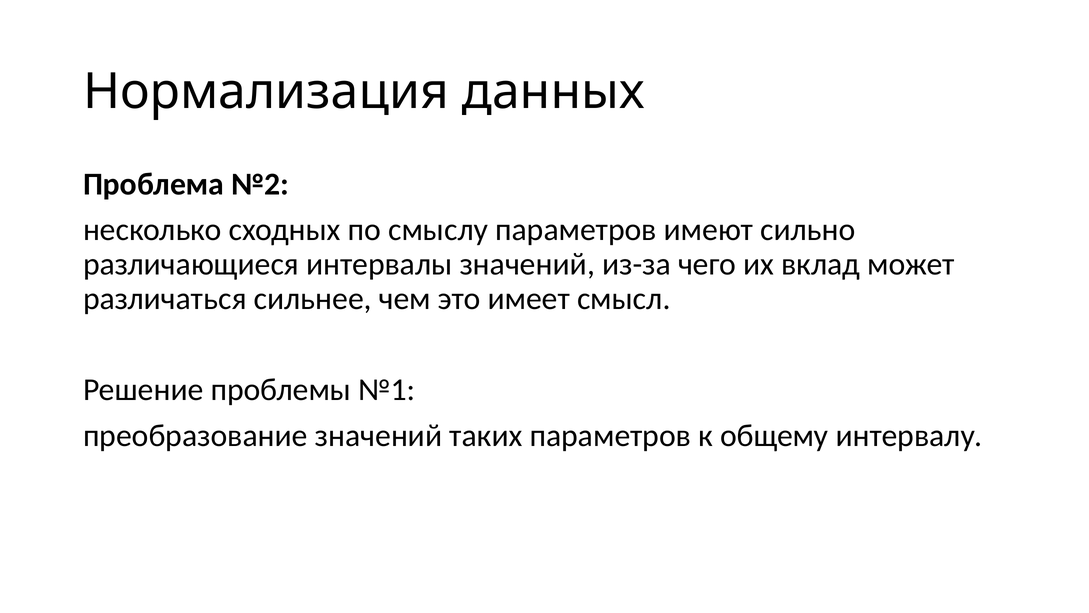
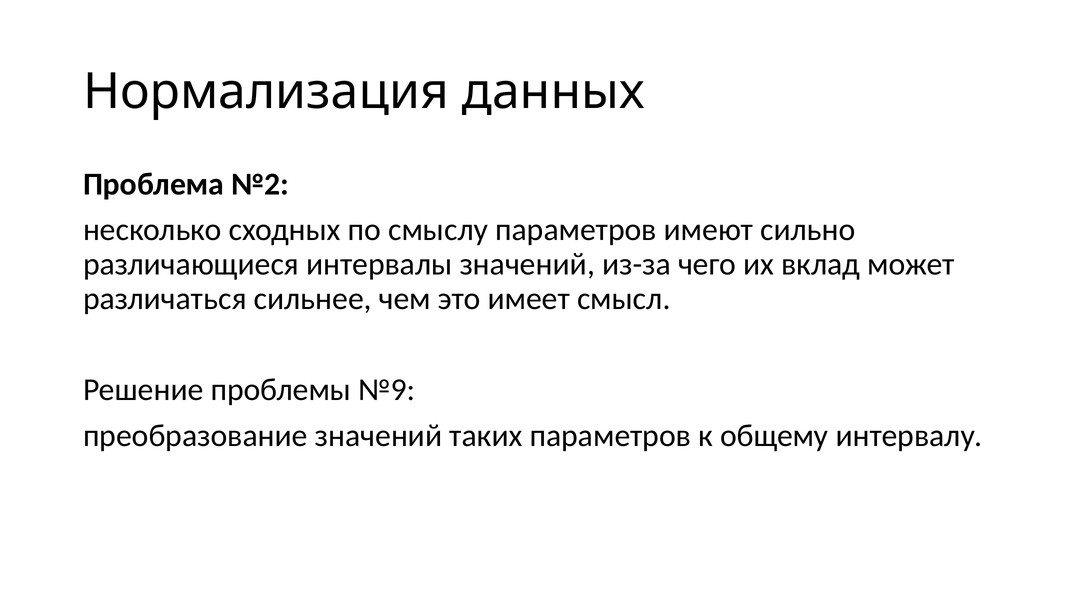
№1: №1 -> №9 (387, 390)
